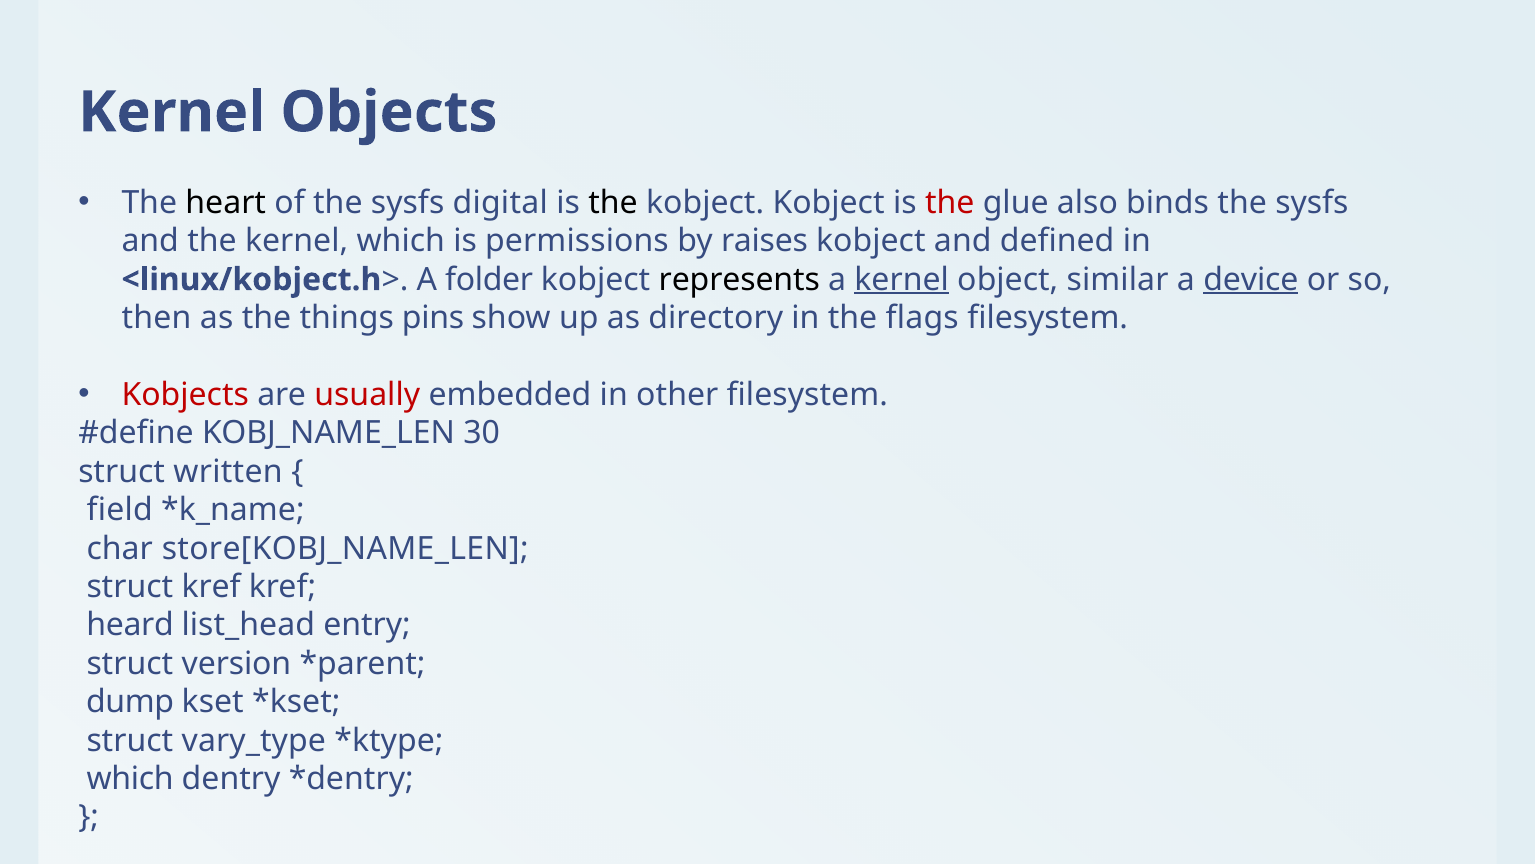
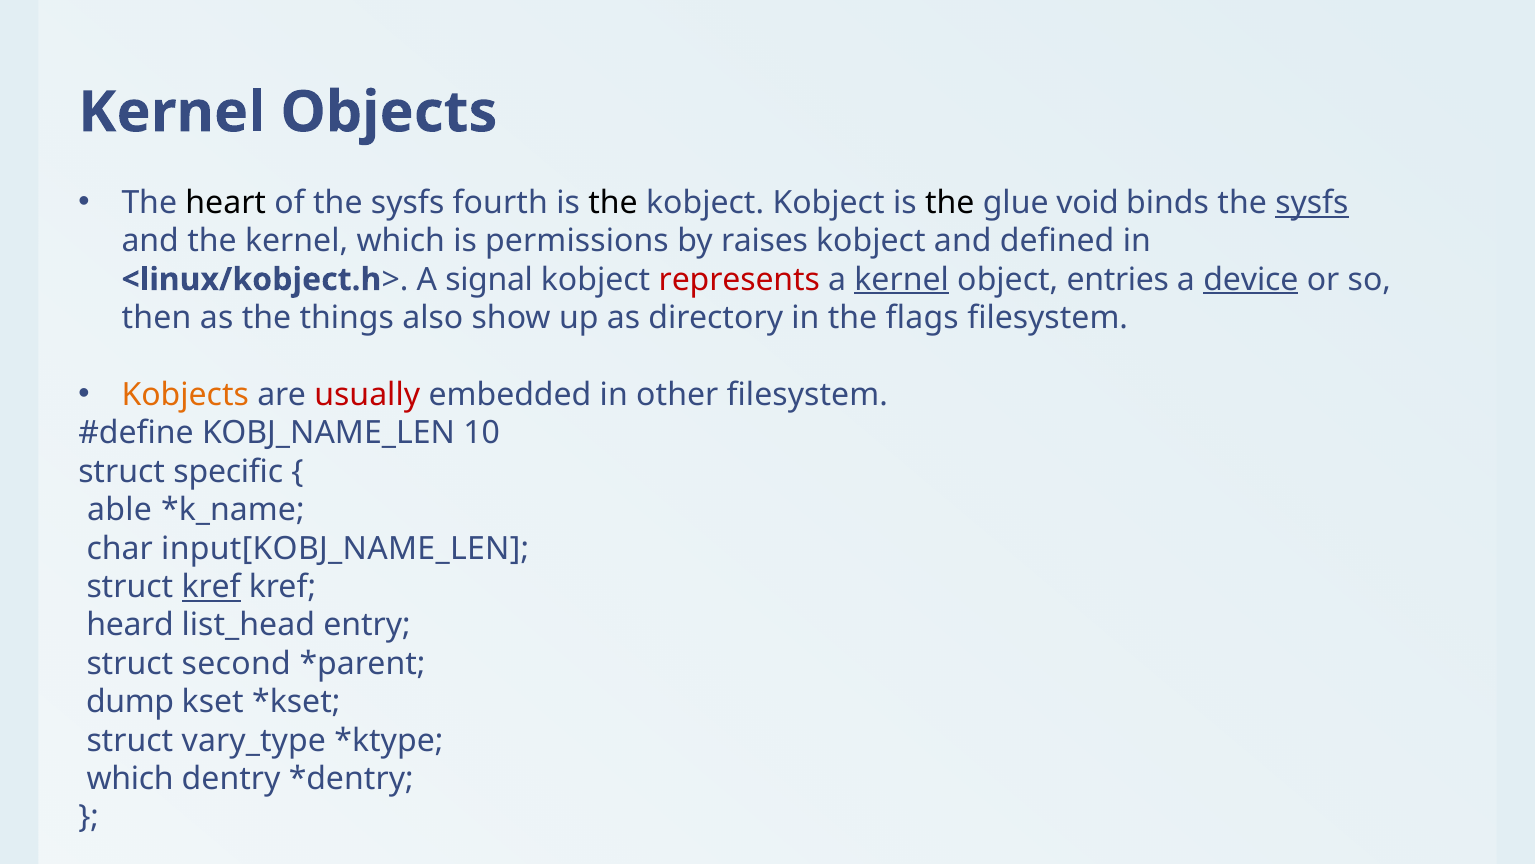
digital: digital -> fourth (500, 203)
the colour: red -> black (950, 203)
also: also -> void (1088, 203)
sysfs underline: none -> present (1312, 203)
folder: folder -> signal (489, 280)
represents colour: black -> red (739, 280)
similar: similar -> entries (1118, 280)
pins: pins -> also (433, 318)
Kobjects colour: red -> orange (185, 395)
30: 30 -> 10 (482, 433)
written: written -> specific (228, 471)
field: field -> able (120, 510)
store[KOBJ_NAME_LEN: store[KOBJ_NAME_LEN -> input[KOBJ_NAME_LEN (345, 548)
kref underline: none -> present (211, 587)
version: version -> second (236, 663)
